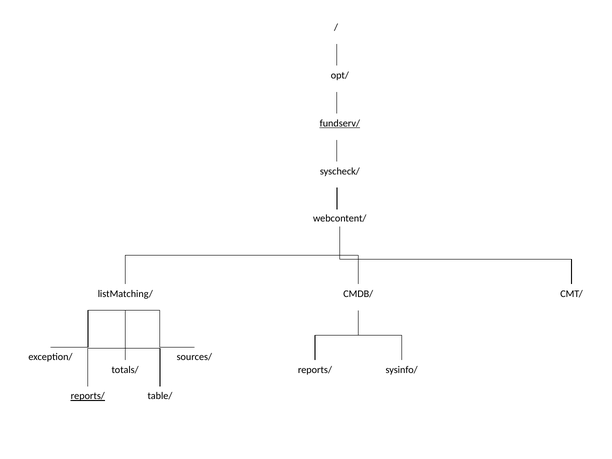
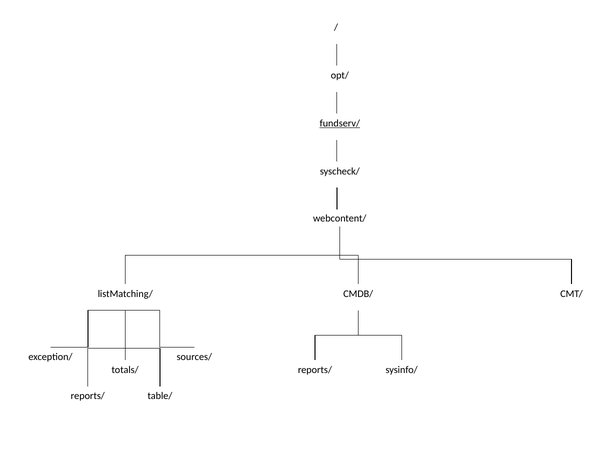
reports/ underline: present -> none (88, 396)
